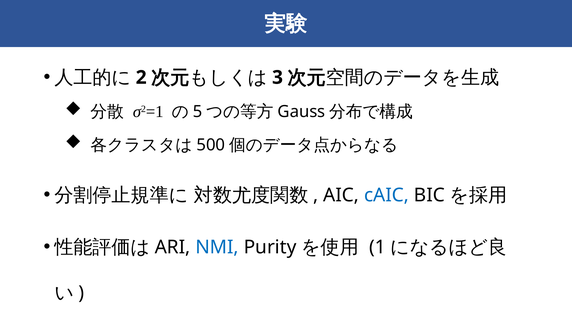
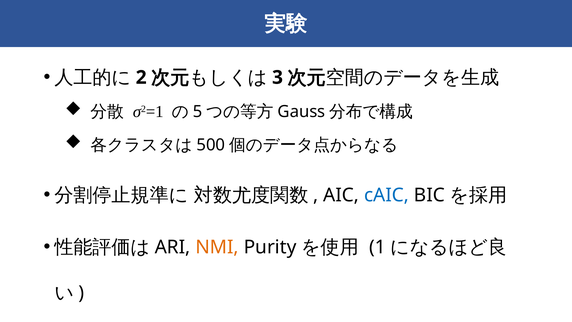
NMI colour: blue -> orange (217, 247)
